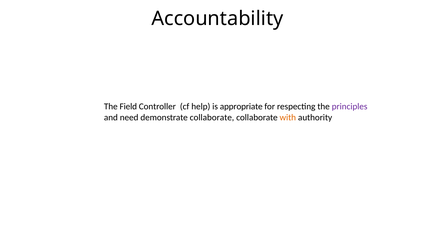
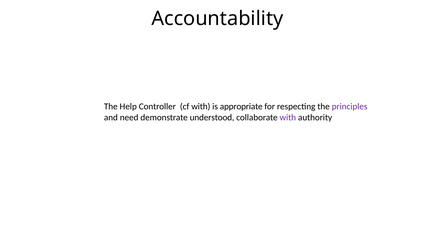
Field: Field -> Help (128, 106)
cf help: help -> with (201, 106)
demonstrate collaborate: collaborate -> understood (212, 117)
with colour: orange -> purple (288, 117)
